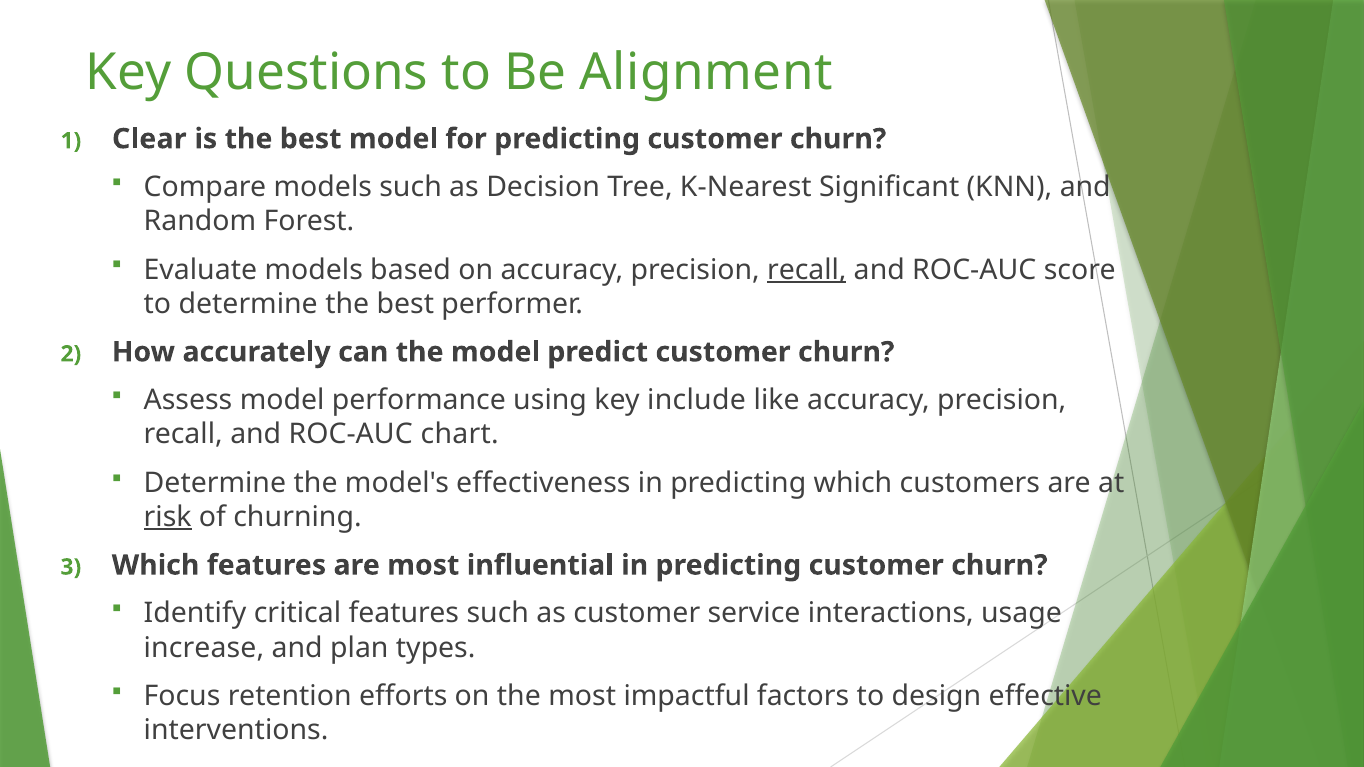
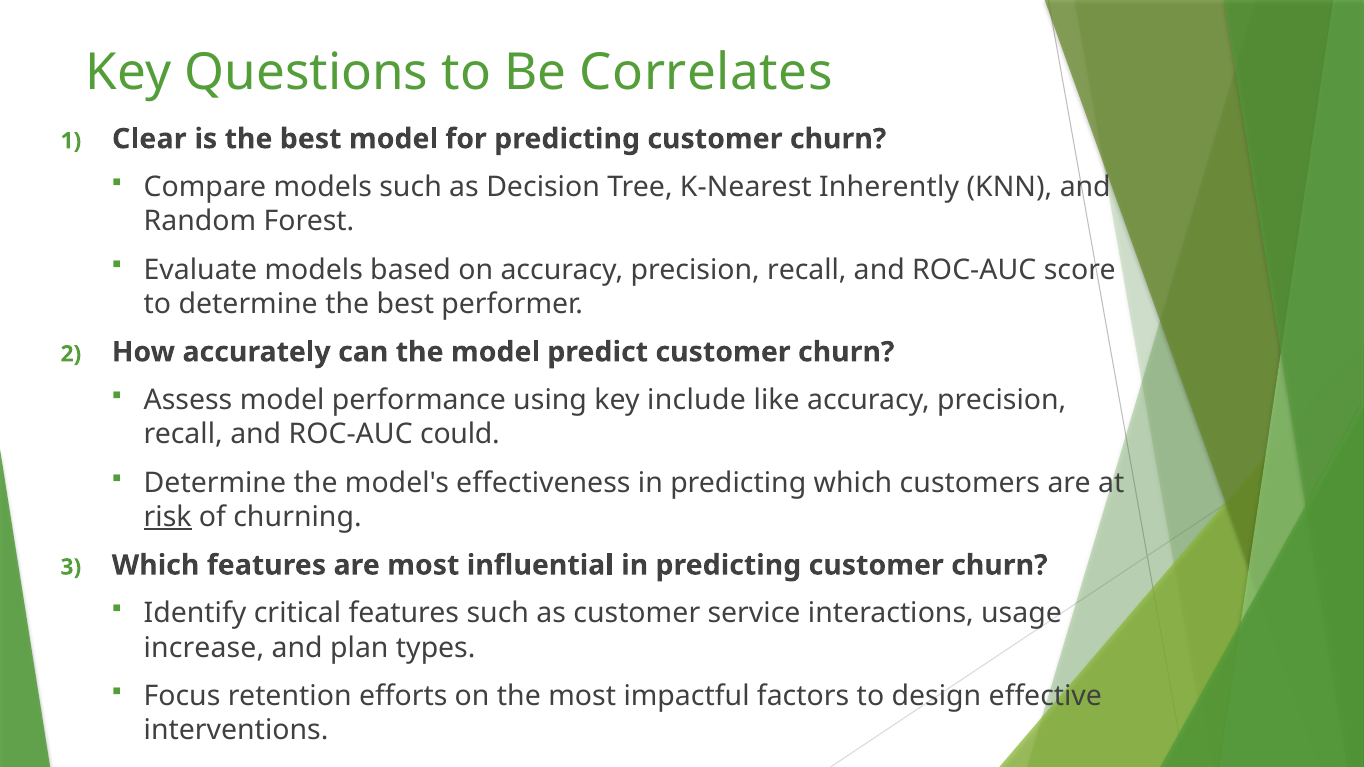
Alignment: Alignment -> Correlates (706, 72)
Significant: Significant -> Inherently (889, 187)
recall underline: present -> none (807, 270)
chart: chart -> could (460, 435)
